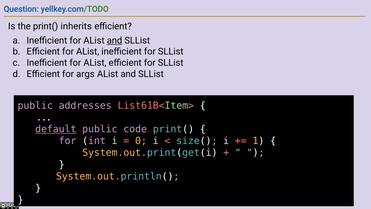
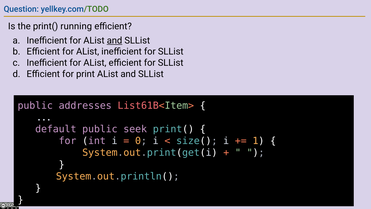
inherits: inherits -> running (76, 26)
args: args -> print (85, 74)
default underline: present -> none (56, 129)
code: code -> seek (135, 129)
